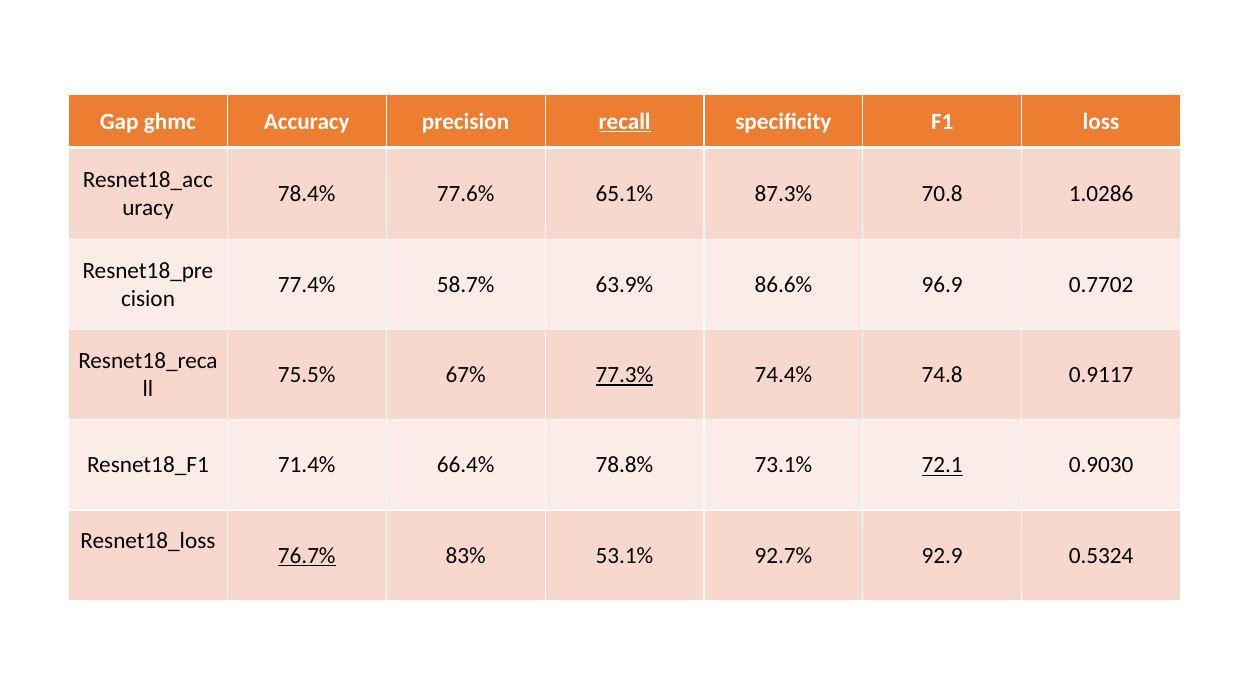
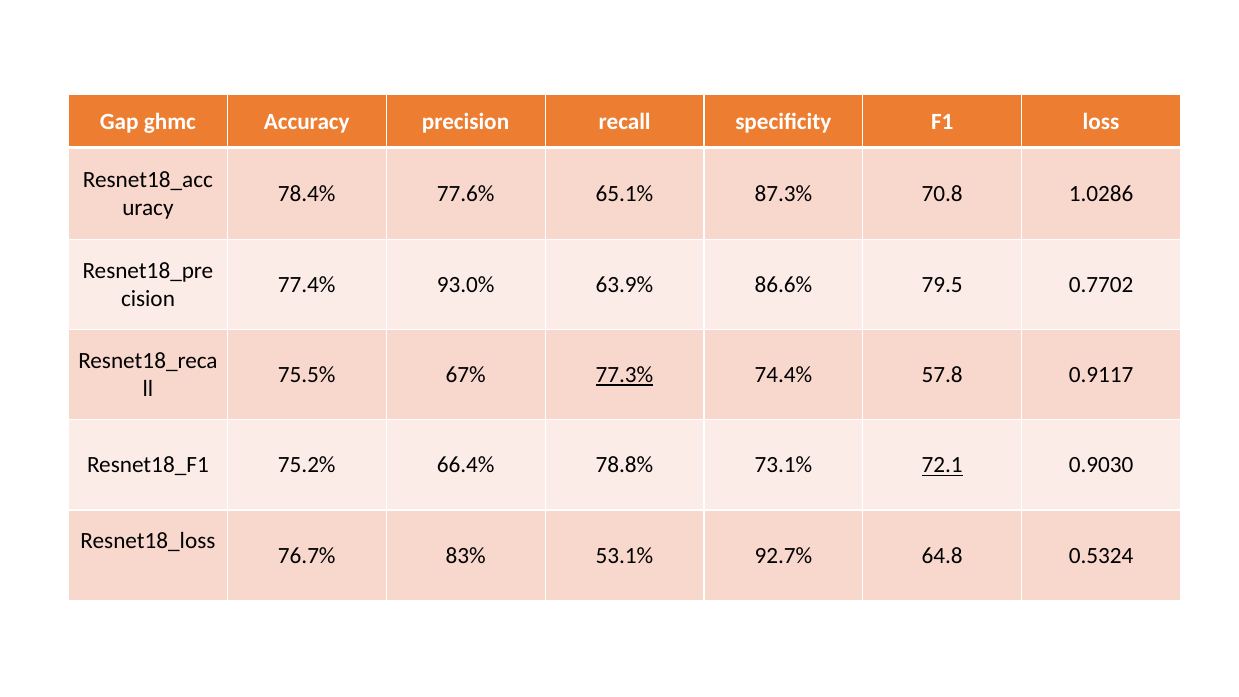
recall underline: present -> none (625, 121)
58.7%: 58.7% -> 93.0% (466, 285)
96.9: 96.9 -> 79.5 (942, 285)
74.8: 74.8 -> 57.8 (942, 375)
71.4%: 71.4% -> 75.2% (307, 465)
76.7% underline: present -> none (307, 555)
92.9: 92.9 -> 64.8 (942, 555)
